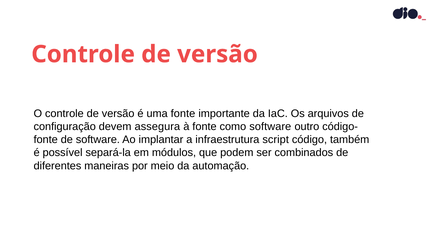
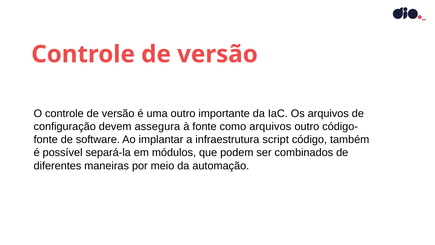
uma fonte: fonte -> outro (183, 113)
como software: software -> arquivos (270, 126)
